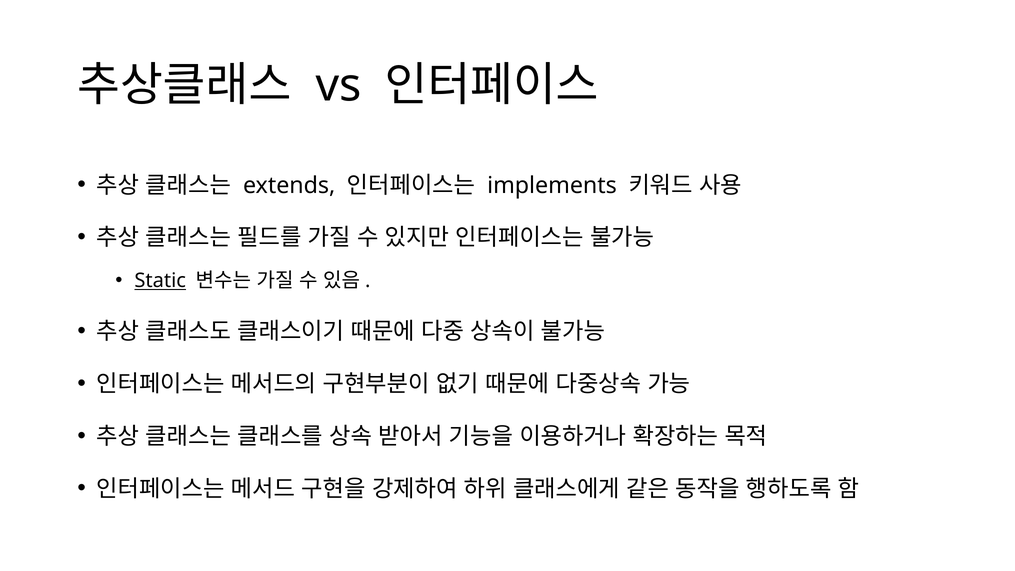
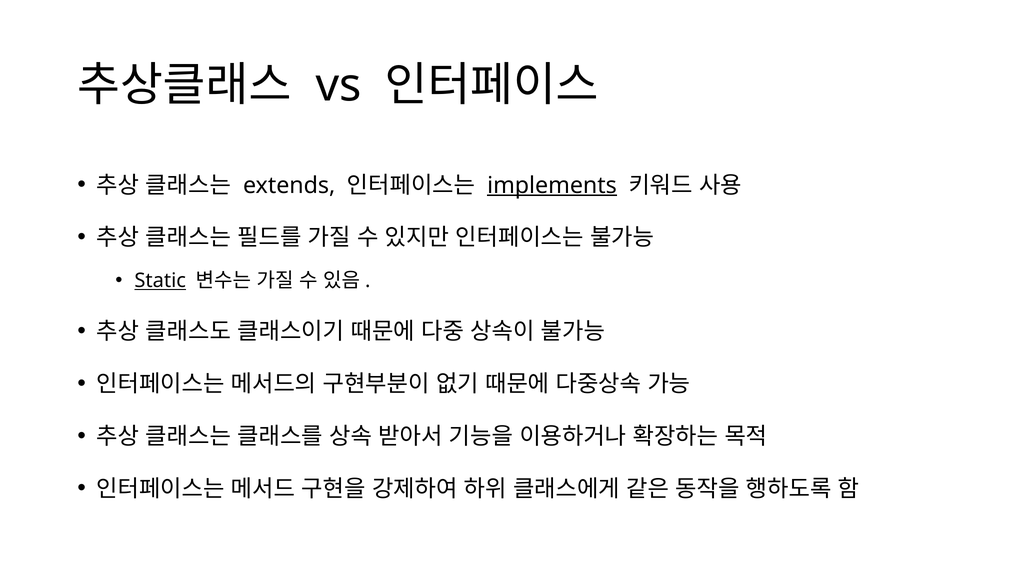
implements underline: none -> present (552, 185)
